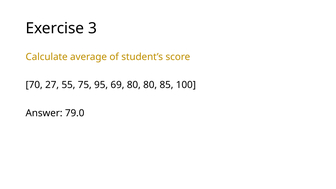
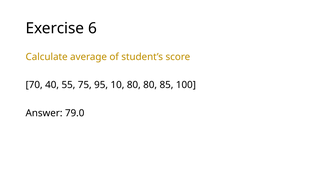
3: 3 -> 6 (93, 28)
27: 27 -> 40 (52, 85)
69: 69 -> 10 (117, 85)
